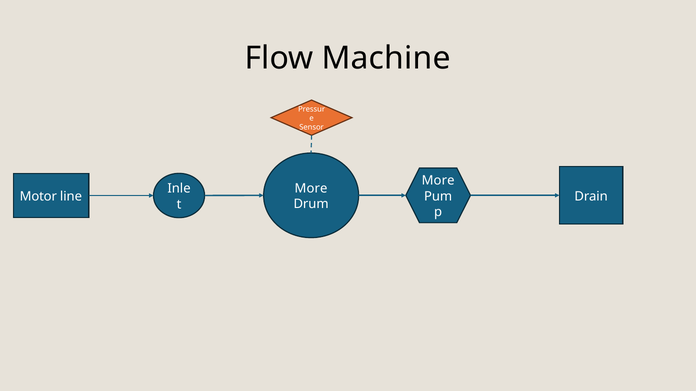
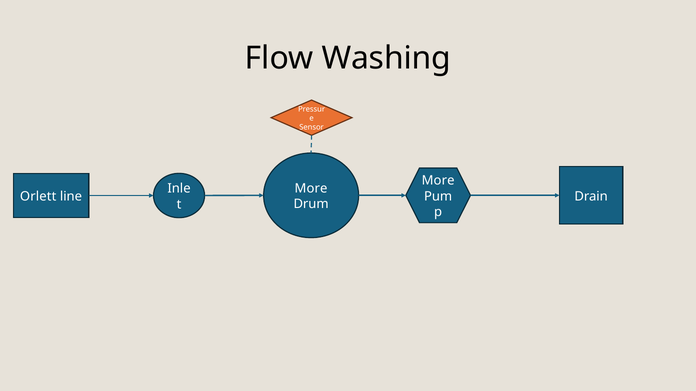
Machine: Machine -> Washing (386, 58)
Motor: Motor -> Orlett (38, 197)
